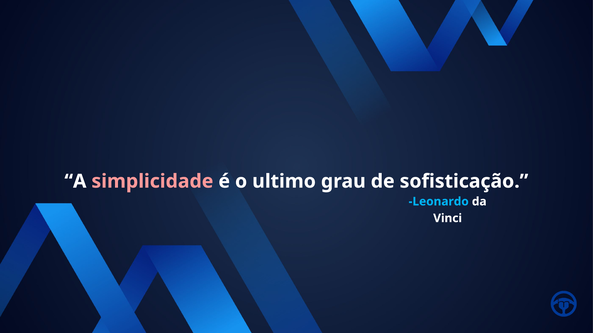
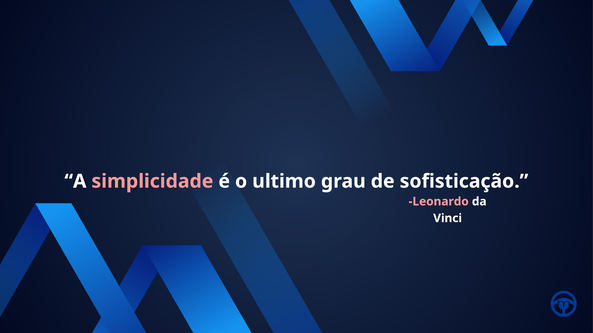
Leonardo colour: light blue -> pink (439, 202)
